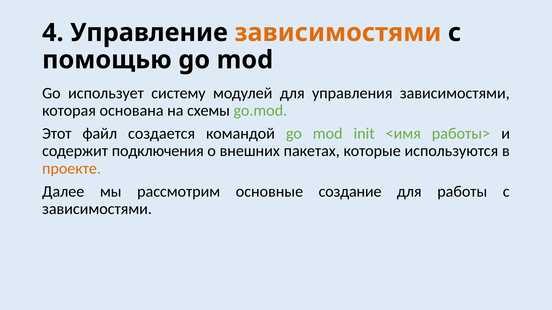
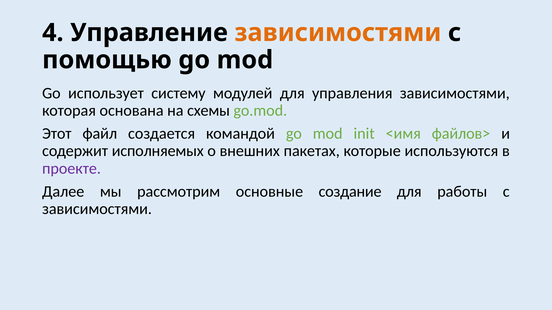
работы>: работы> -> файлов> (461, 134)
подключения: подключения -> исполняемых (158, 151)
проекте colour: orange -> purple (72, 169)
